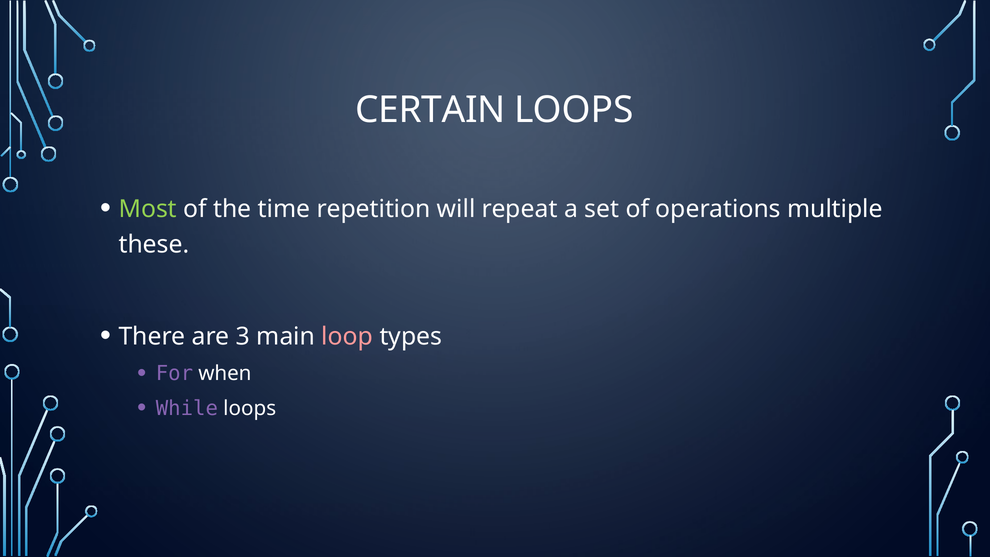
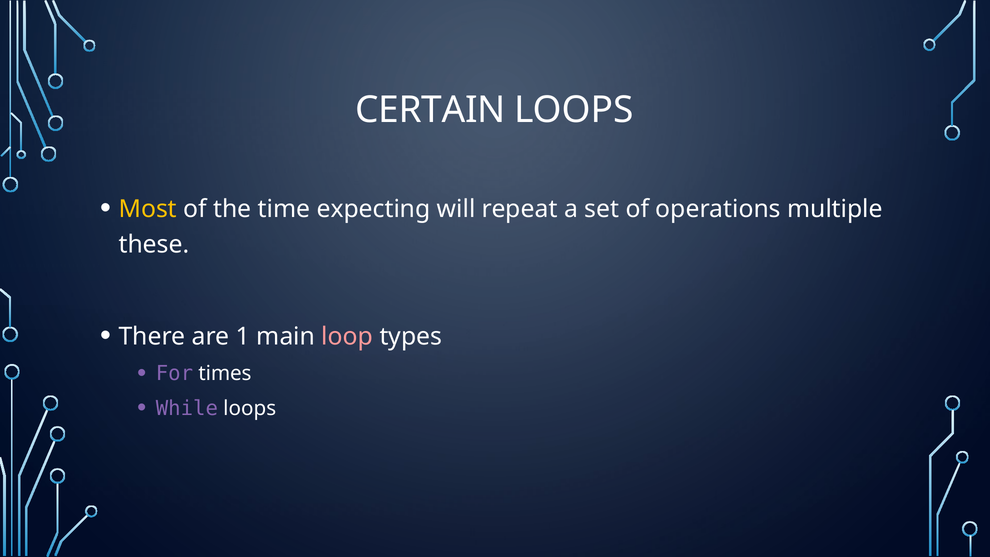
Most colour: light green -> yellow (148, 209)
repetition: repetition -> expecting (374, 209)
3: 3 -> 1 (243, 336)
when: when -> times (225, 373)
